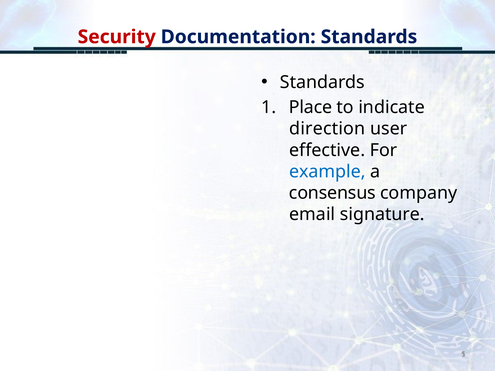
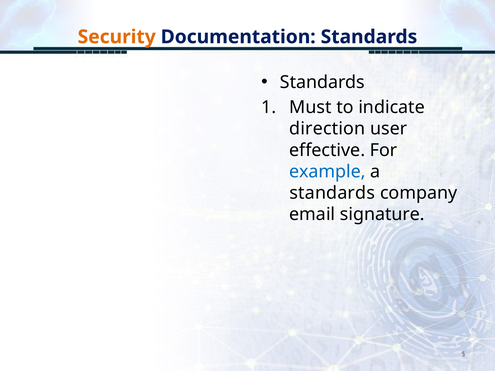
Security colour: red -> orange (117, 37)
Place: Place -> Must (310, 107)
consensus: consensus -> standards (332, 193)
